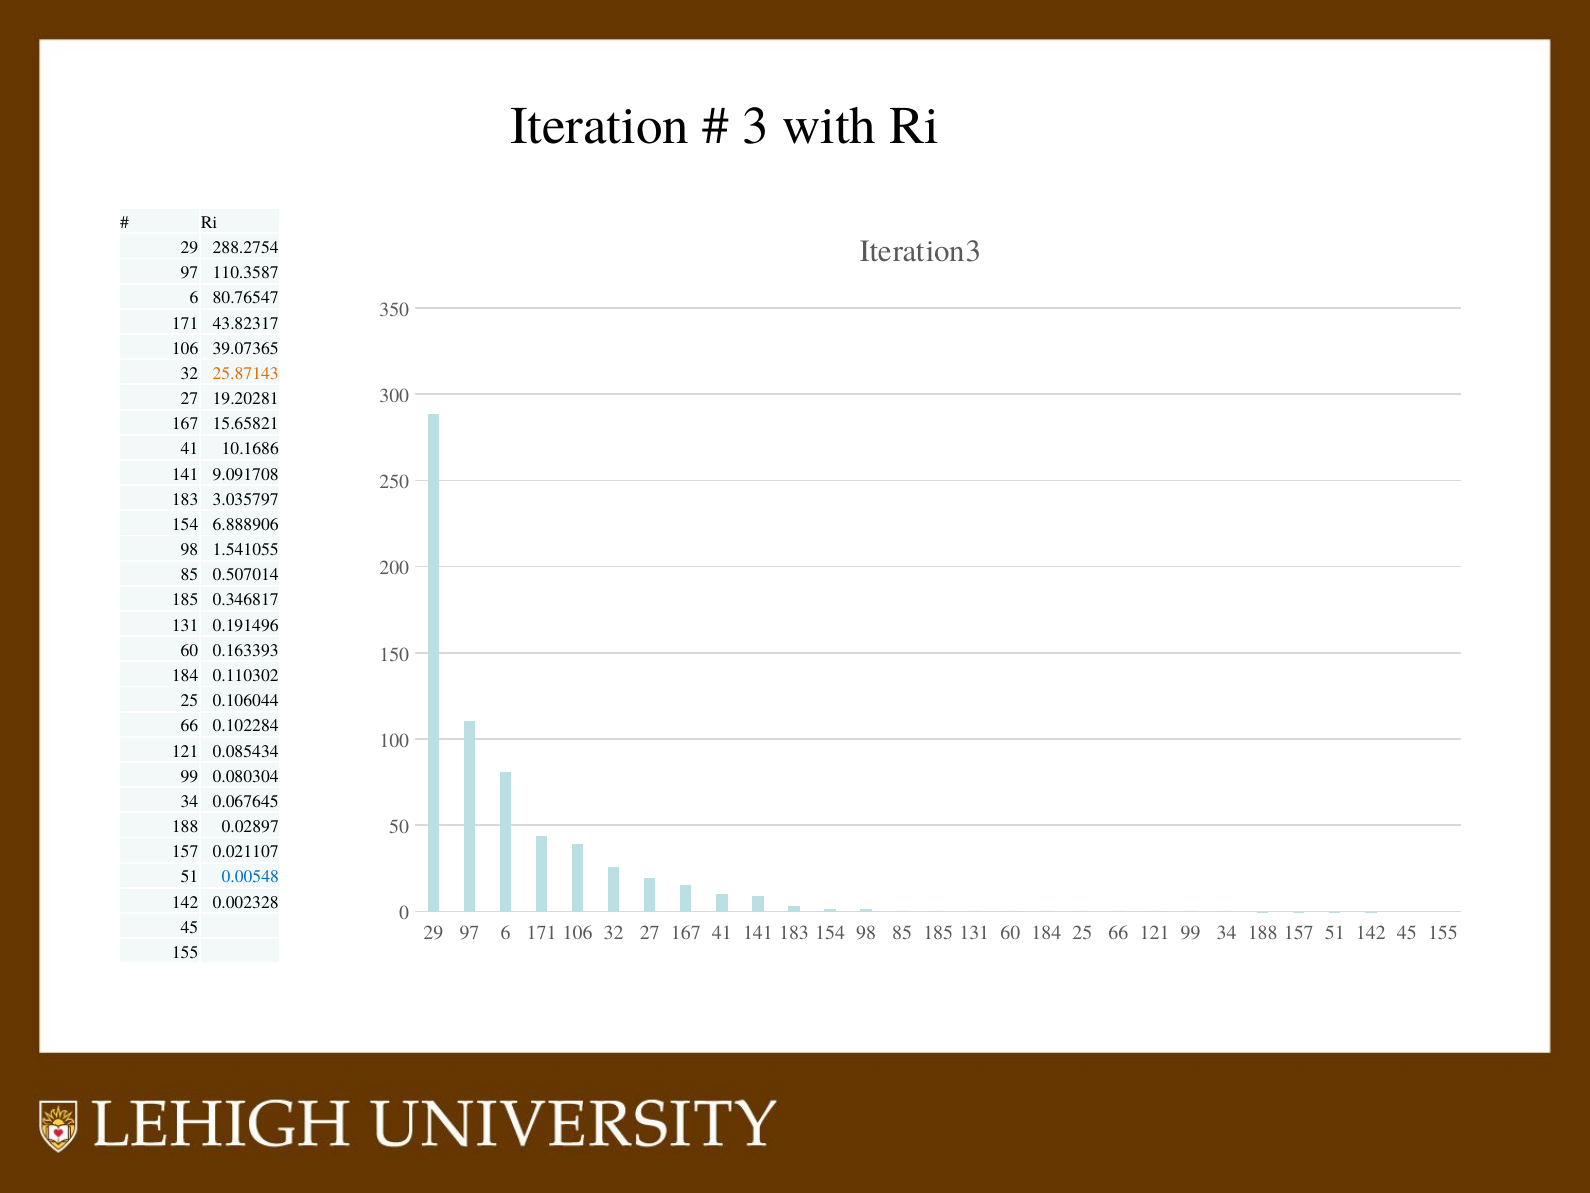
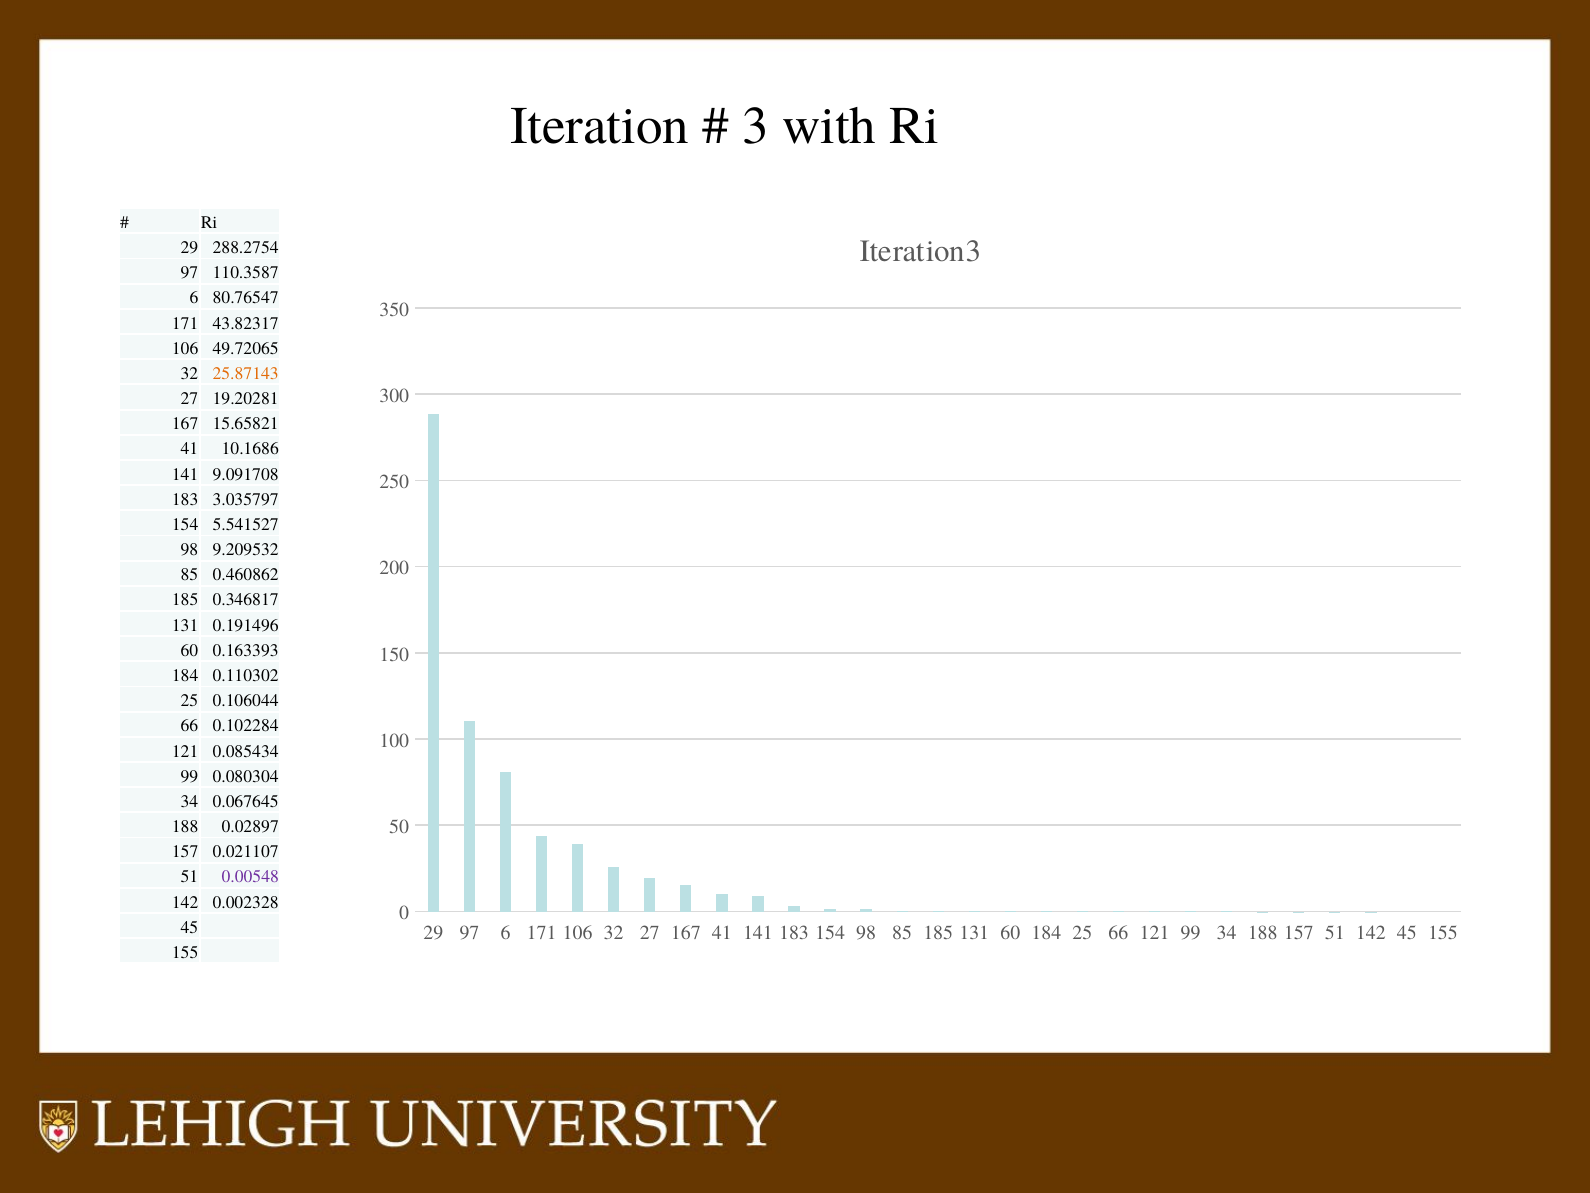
39.07365: 39.07365 -> 49.72065 (246, 348)
6.888906: 6.888906 -> 5.541527 (246, 524)
1.541055: 1.541055 -> 9.209532 (246, 550)
0.507014: 0.507014 -> 0.460862 (246, 575)
0.00548 colour: blue -> purple (250, 877)
